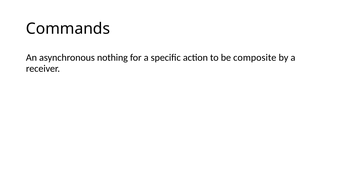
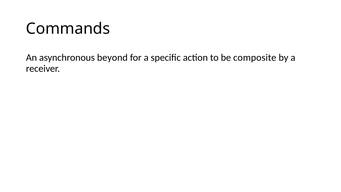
nothing: nothing -> beyond (112, 58)
